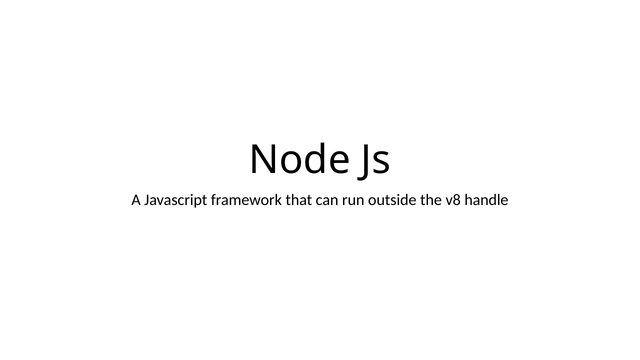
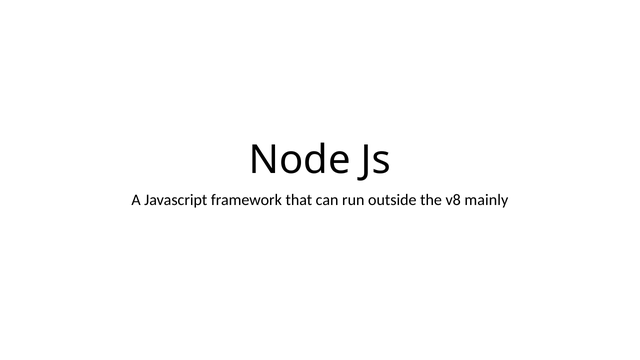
handle: handle -> mainly (486, 200)
